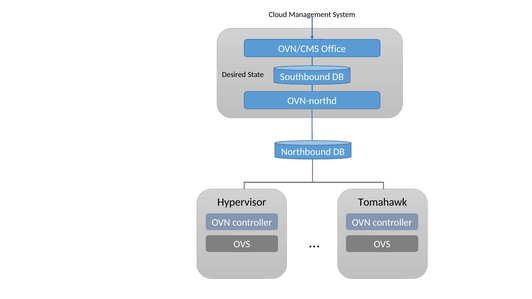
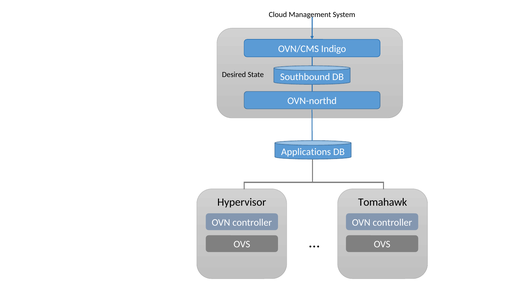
Office: Office -> Indigo (334, 49)
Northbound: Northbound -> Applications (306, 152)
